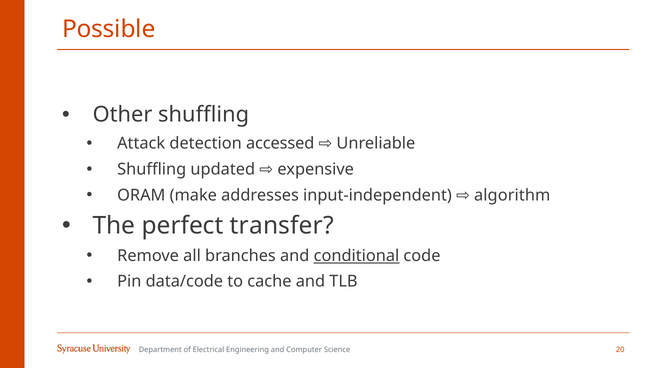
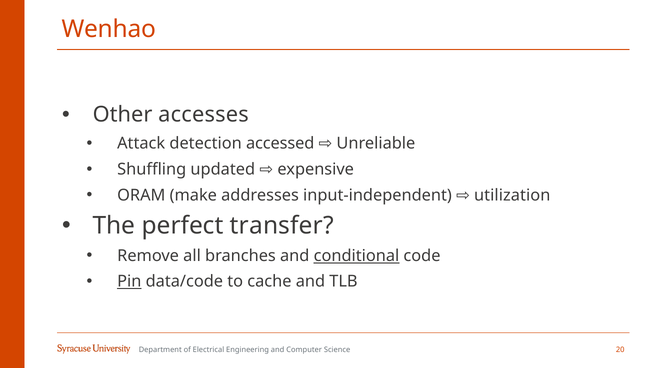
Possible: Possible -> Wenhao (109, 29)
Other shuffling: shuffling -> accesses (204, 115)
algorithm: algorithm -> utilization (512, 195)
Pin underline: none -> present (129, 281)
